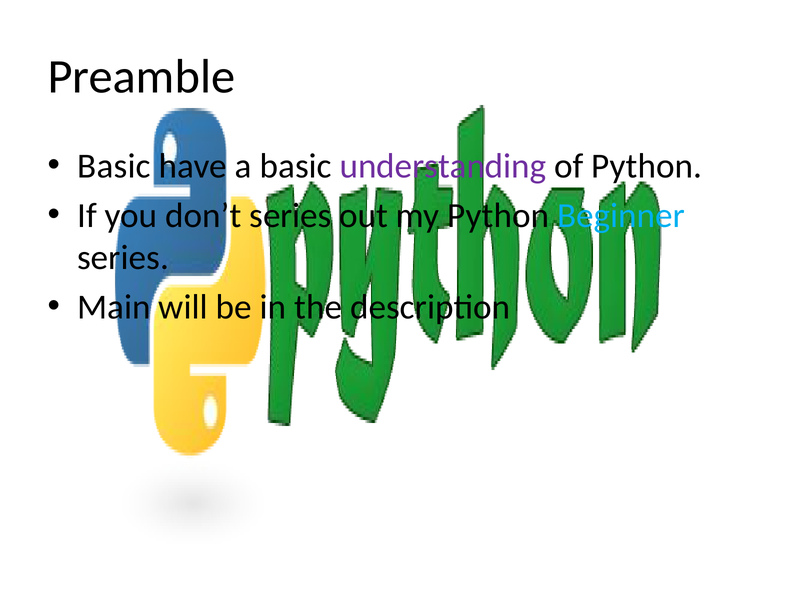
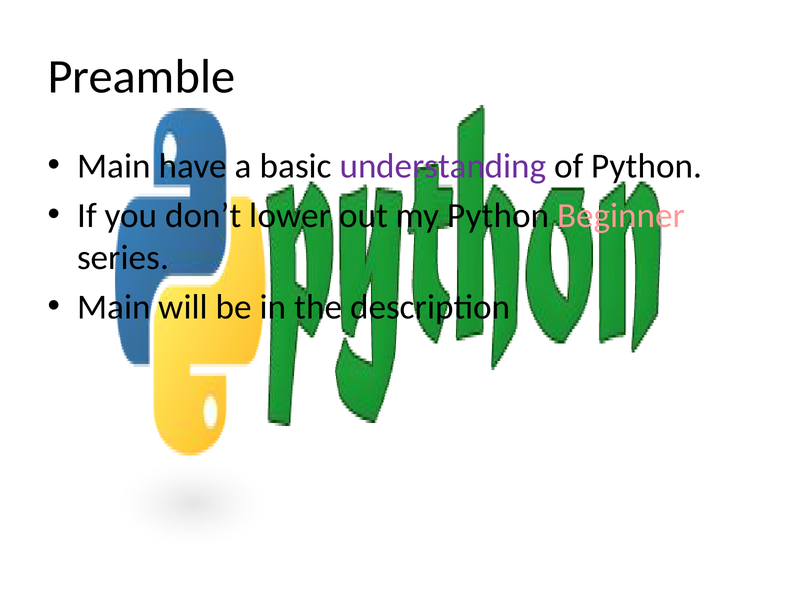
Basic: Basic -> Main (114, 166)
don’t series: series -> lower (290, 215)
Beginner colour: light blue -> pink (621, 215)
